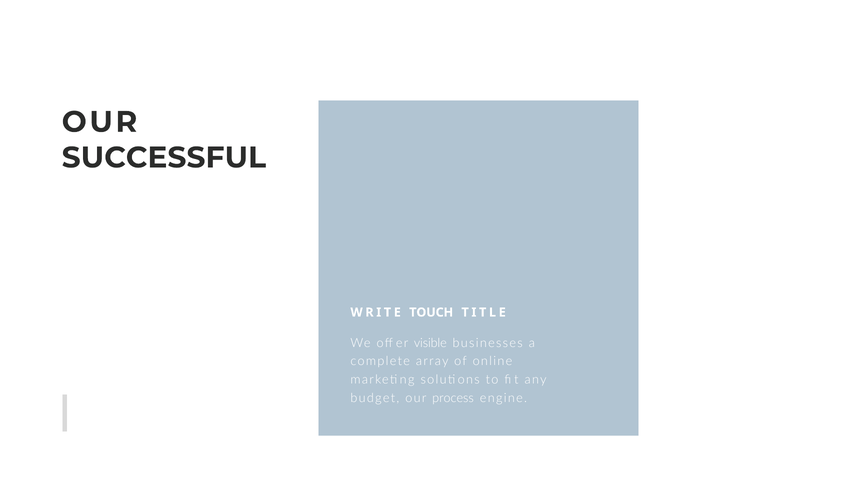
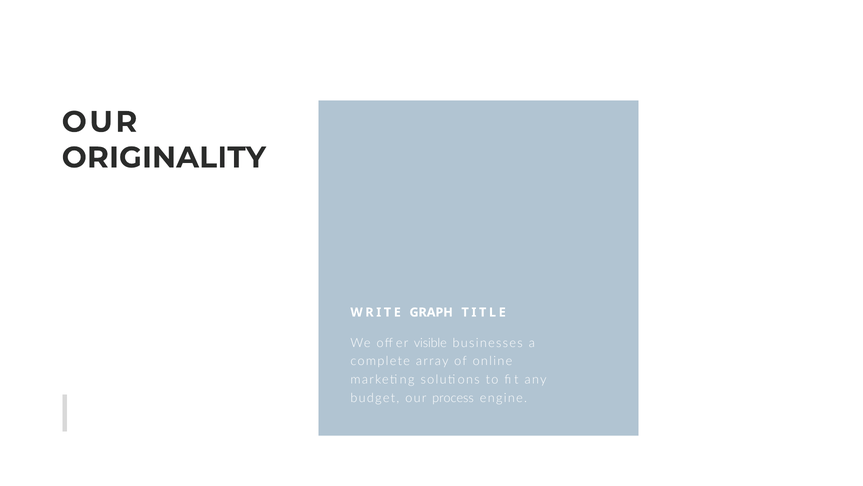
SUCCESSFUL: SUCCESSFUL -> ORIGINALITY (164, 157)
TOUCH: TOUCH -> GRAPH (431, 312)
